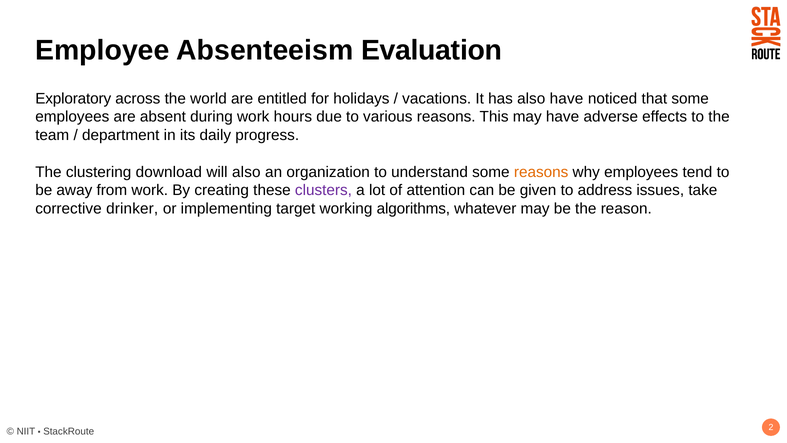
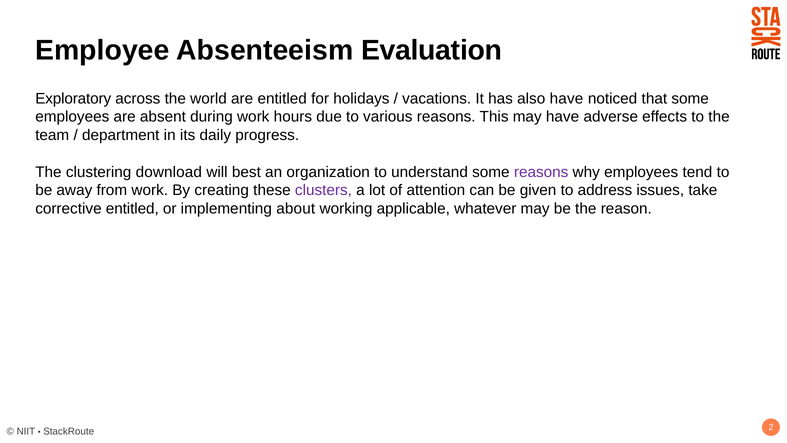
will also: also -> best (246, 172)
reasons colour: orange -> purple (541, 172)
corrective drinker: drinker -> entitled (132, 209)
target: target -> about (296, 209)
algorithms: algorithms -> applicable (413, 209)
